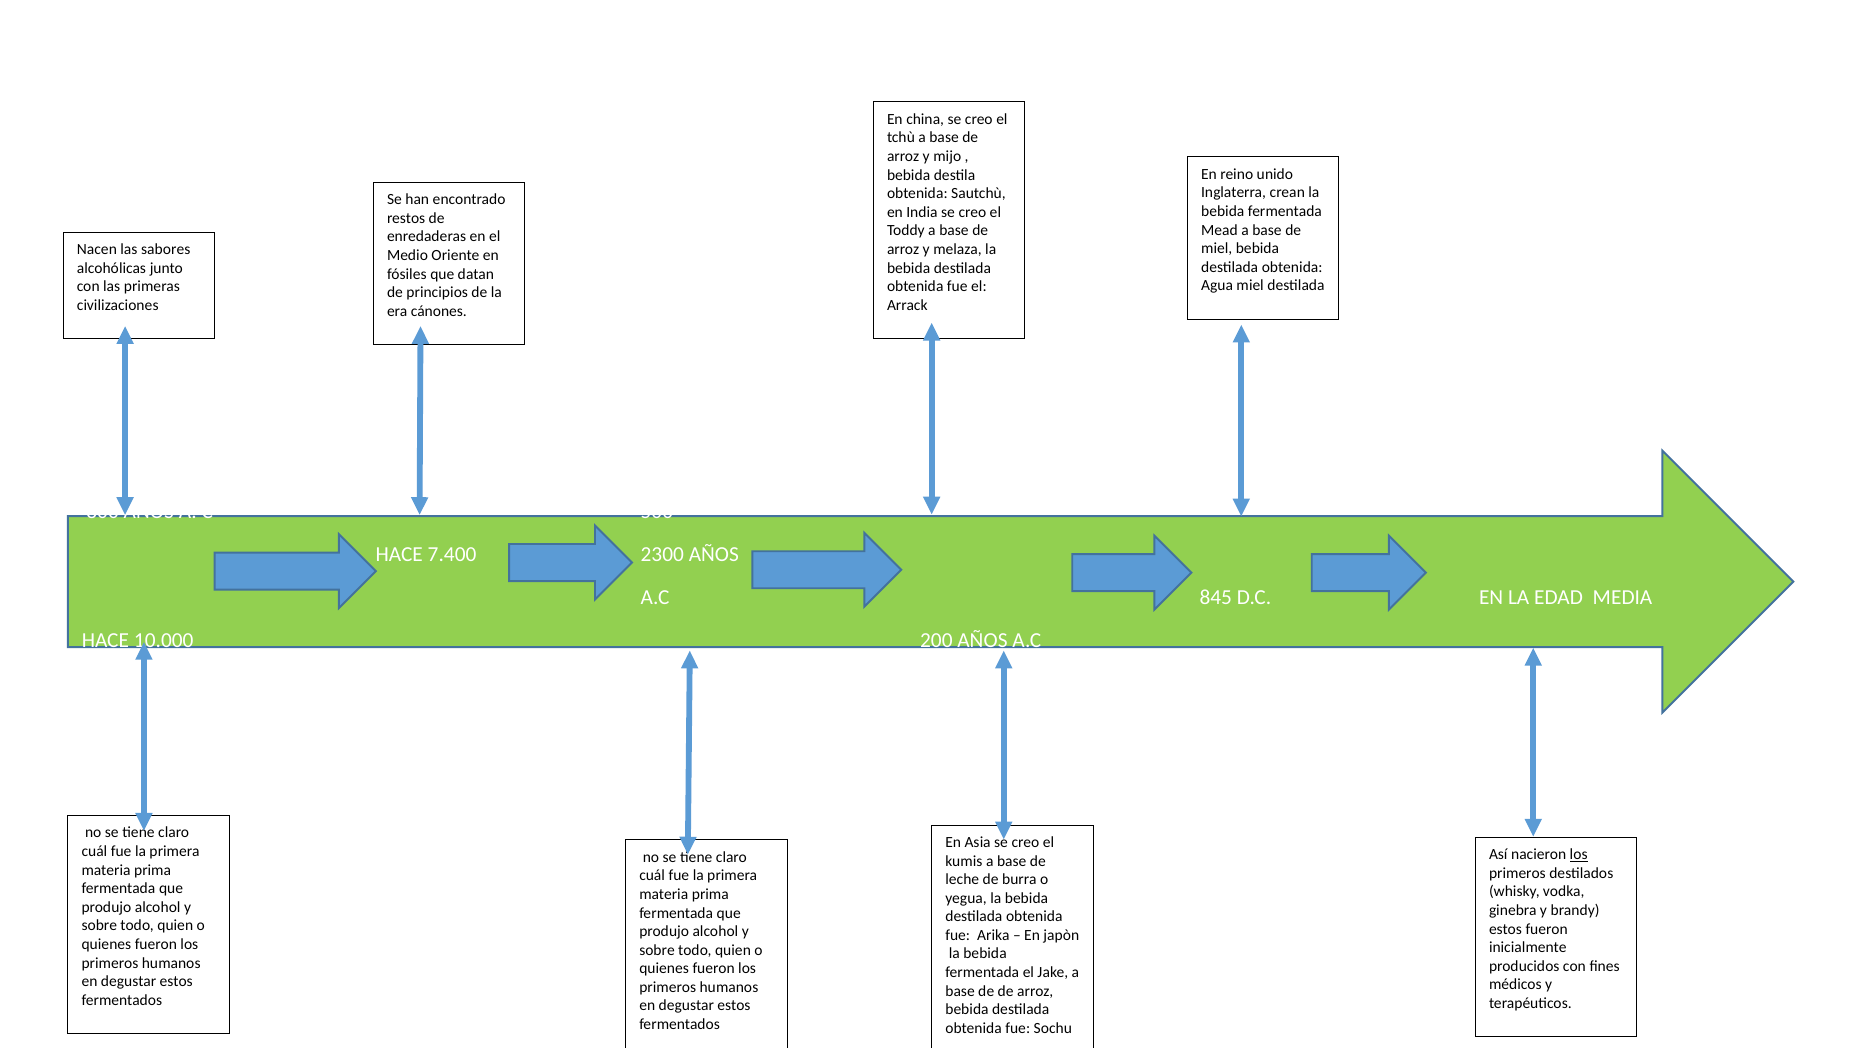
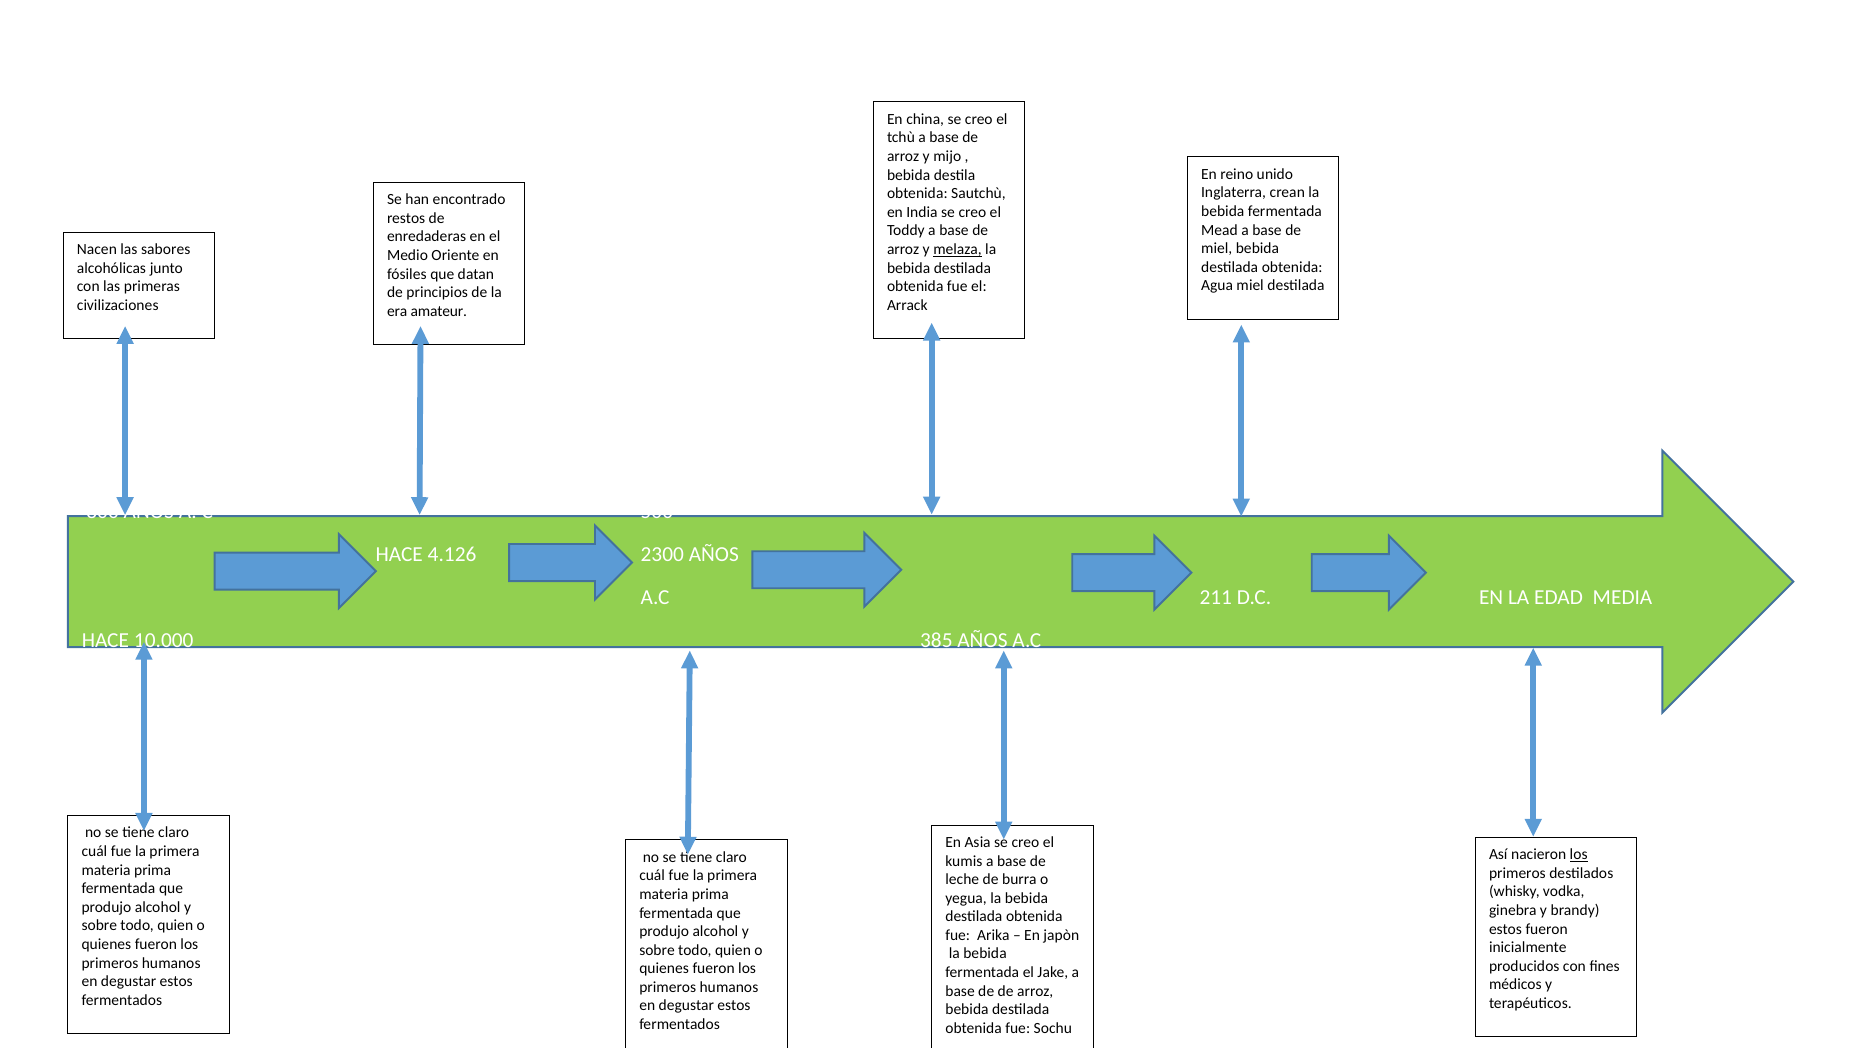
melaza underline: none -> present (958, 249)
cánones: cánones -> amateur (439, 311)
7.400: 7.400 -> 4.126 (452, 555)
845: 845 -> 211 (1216, 598)
200: 200 -> 385 (936, 641)
